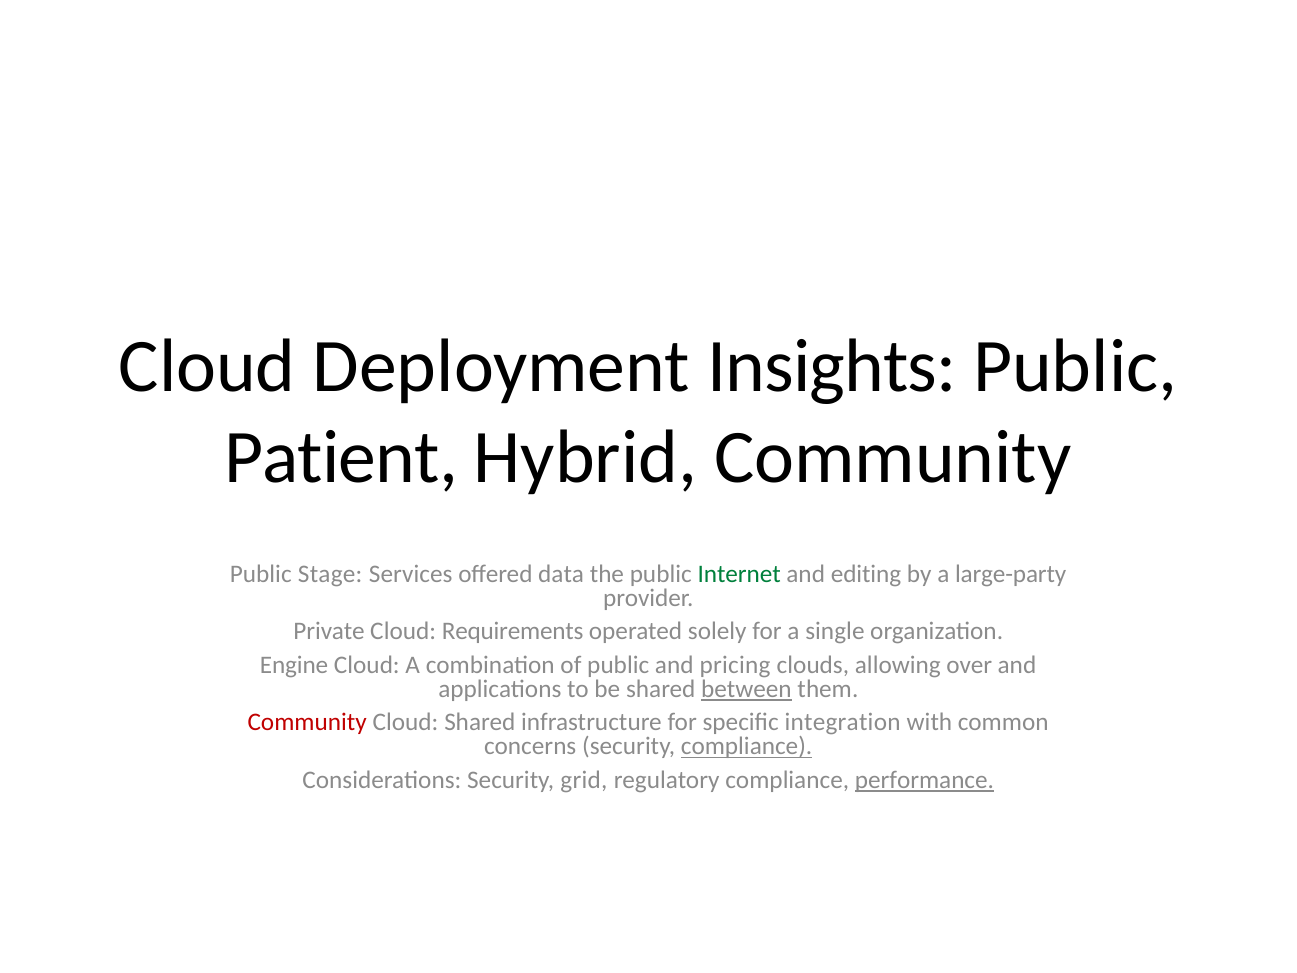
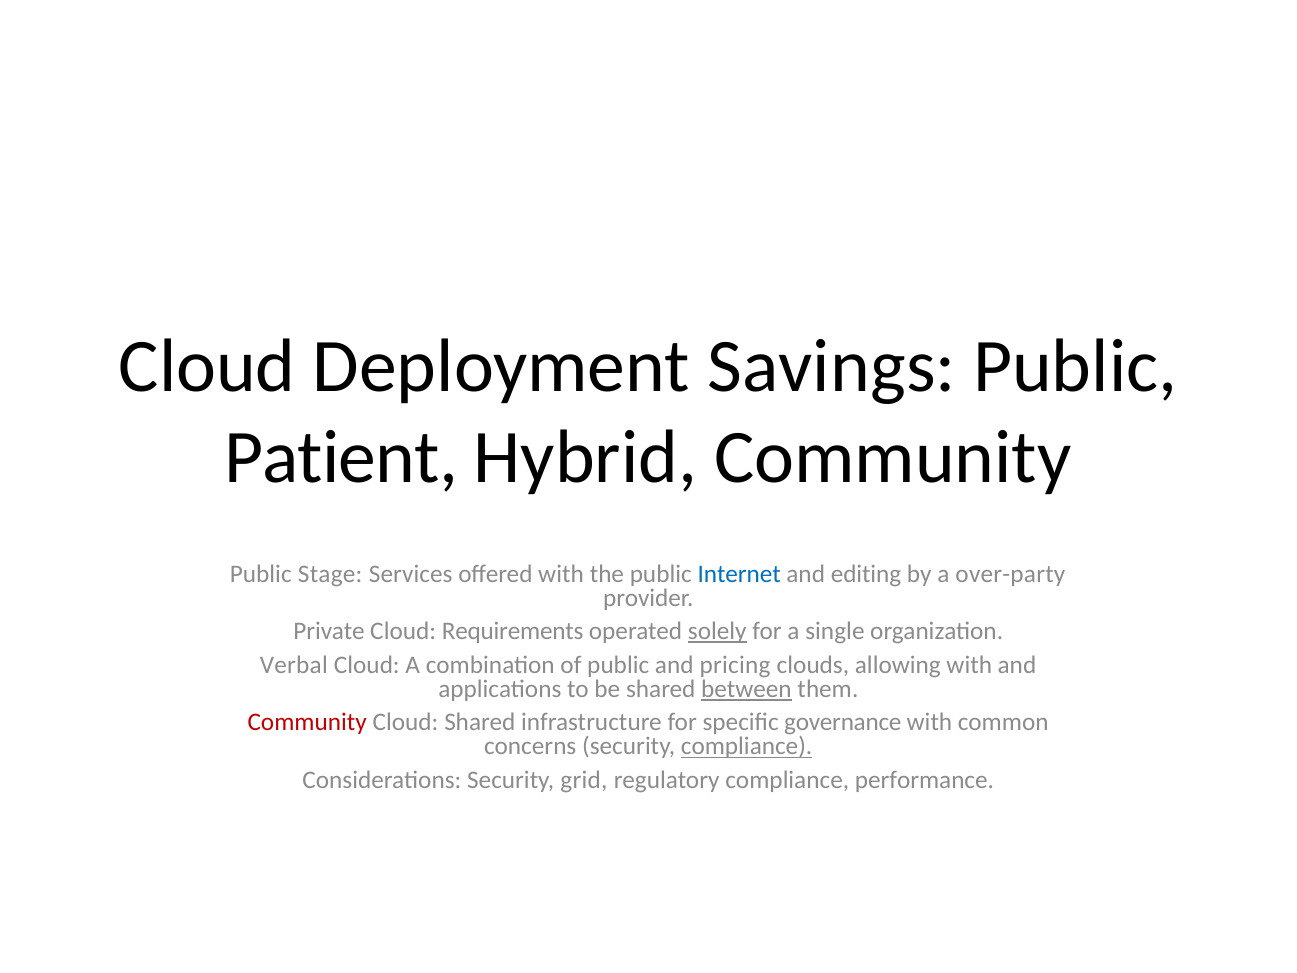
Insights: Insights -> Savings (832, 366)
offered data: data -> with (561, 574)
Internet colour: green -> blue (739, 574)
large-party: large-party -> over-party (1010, 574)
solely underline: none -> present (717, 631)
Engine: Engine -> Verbal (294, 665)
allowing over: over -> with (969, 665)
integration: integration -> governance (843, 722)
performance underline: present -> none (924, 780)
